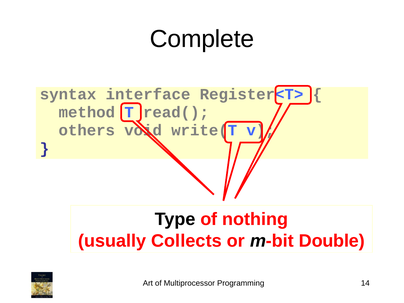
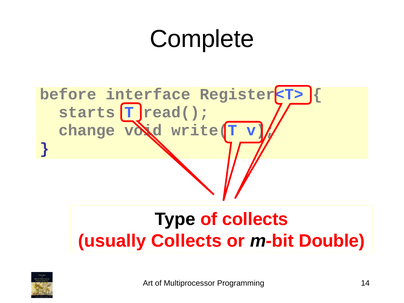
syntax: syntax -> before (68, 94)
method: method -> starts (87, 112)
others: others -> change (87, 130)
of nothing: nothing -> collects (255, 219)
